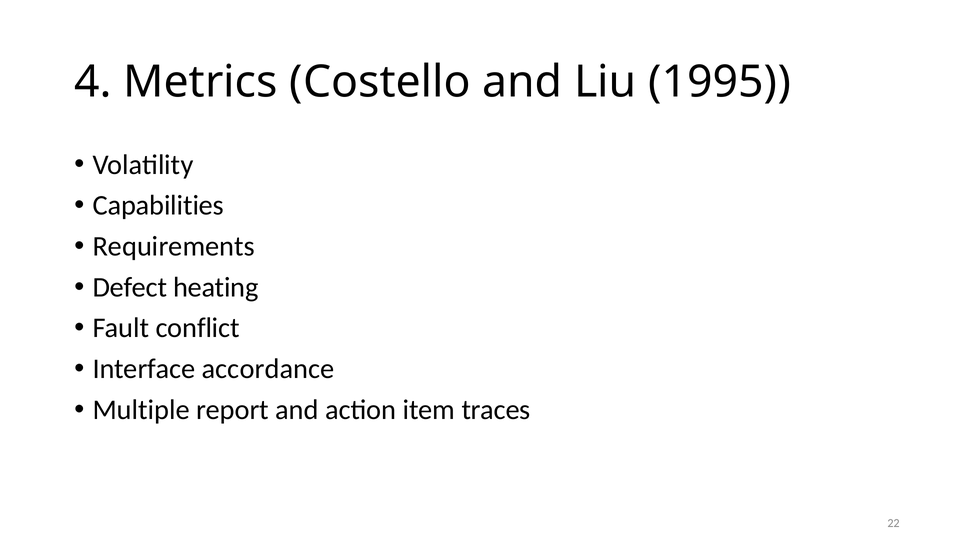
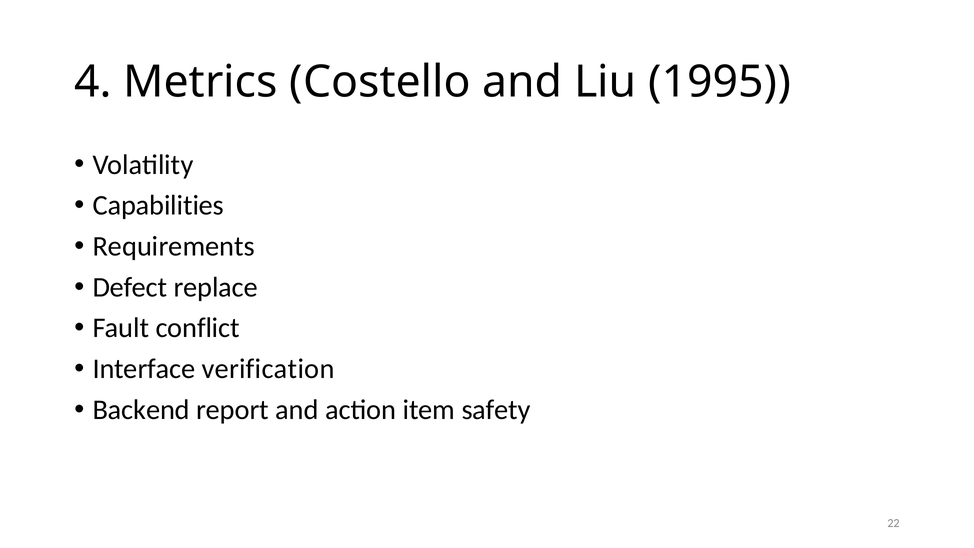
heating: heating -> replace (216, 287)
accordance: accordance -> verification (268, 369)
Multiple: Multiple -> Backend (141, 410)
traces: traces -> safety (496, 410)
